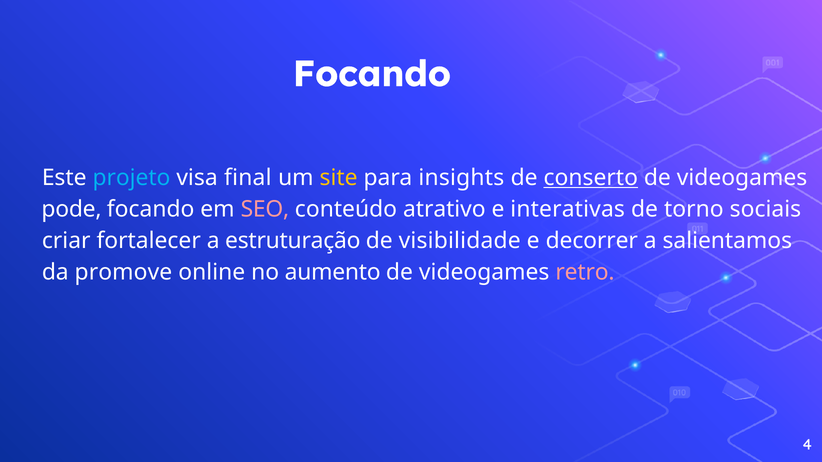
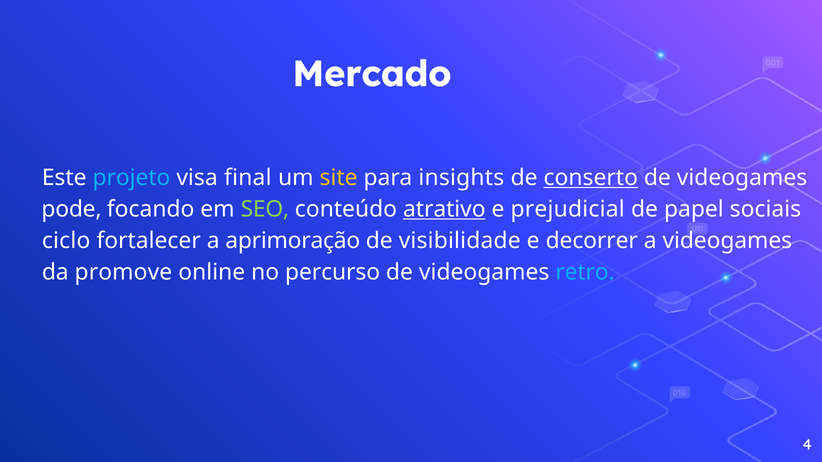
Focando: Focando -> Mercado (372, 74)
SEO colour: pink -> light green (265, 209)
atrativo underline: none -> present (444, 209)
interativas: interativas -> prejudicial (568, 209)
torno: torno -> papel (694, 209)
criar: criar -> ciclo (66, 241)
estruturação: estruturação -> aprimoração (293, 241)
a salientamos: salientamos -> videogames (727, 241)
aumento: aumento -> percurso (333, 272)
retro colour: pink -> light blue (585, 272)
